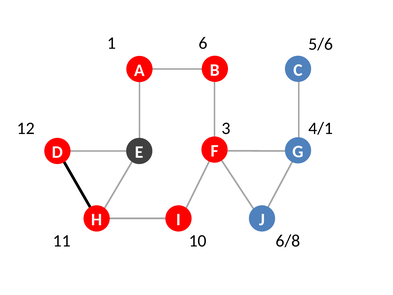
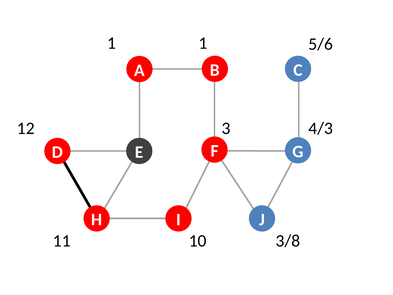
1 6: 6 -> 1 (203, 43)
4/1: 4/1 -> 4/3 (321, 128)
6/8: 6/8 -> 3/8 (288, 241)
